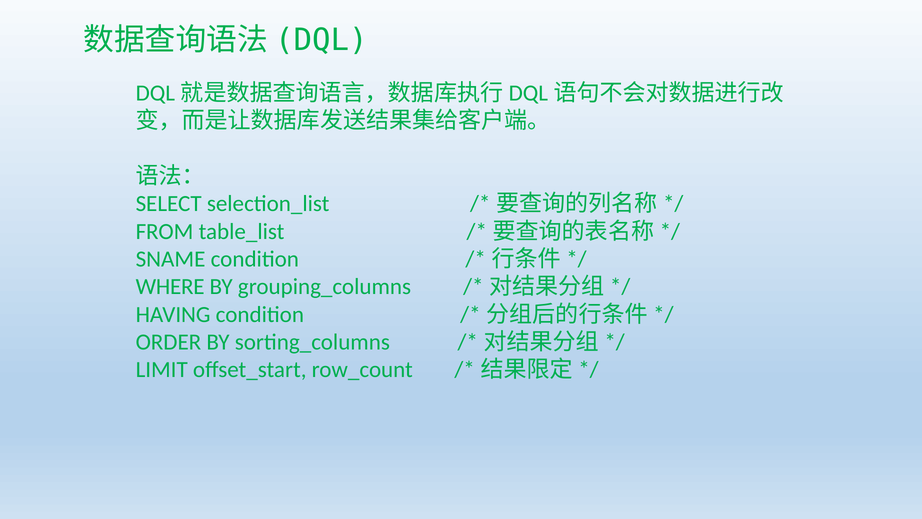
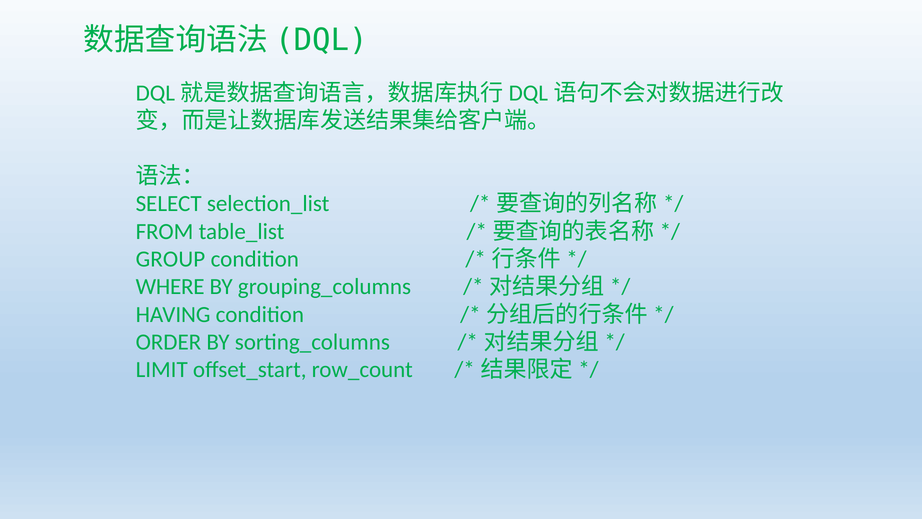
SNAME: SNAME -> GROUP (170, 259)
